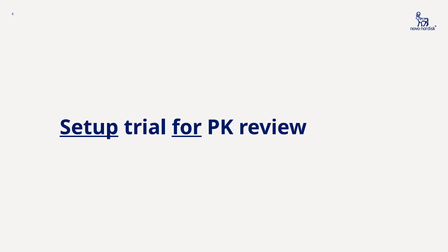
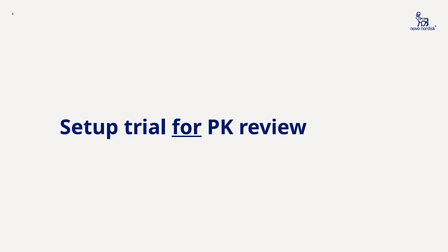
Setup underline: present -> none (89, 127)
